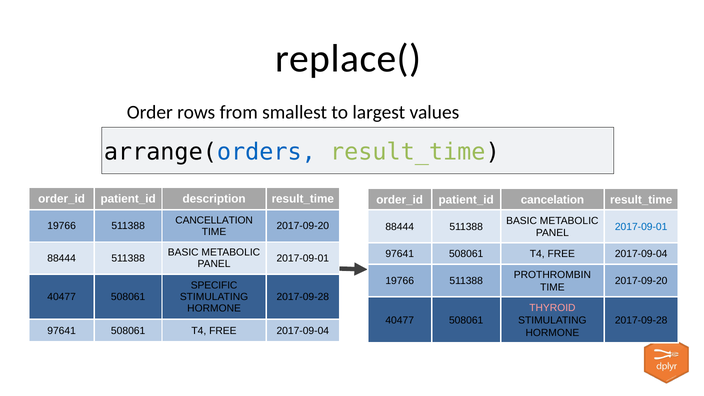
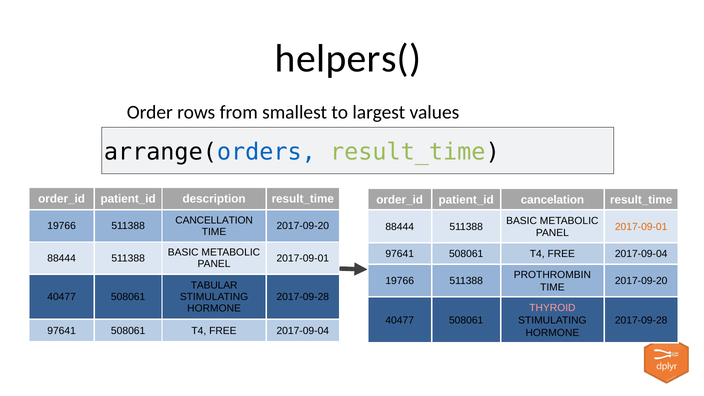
replace(: replace( -> helpers( (348, 59)
2017-09-01 colour: blue -> orange (641, 227)
SPECIFIC: SPECIFIC -> TABULAR (214, 285)
